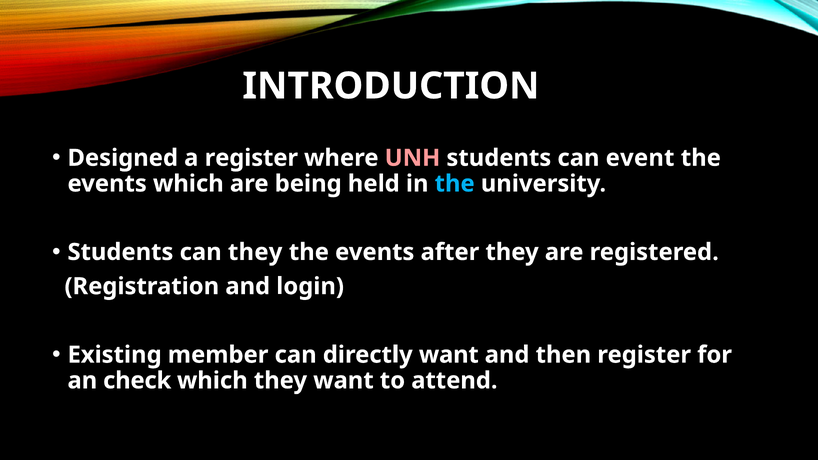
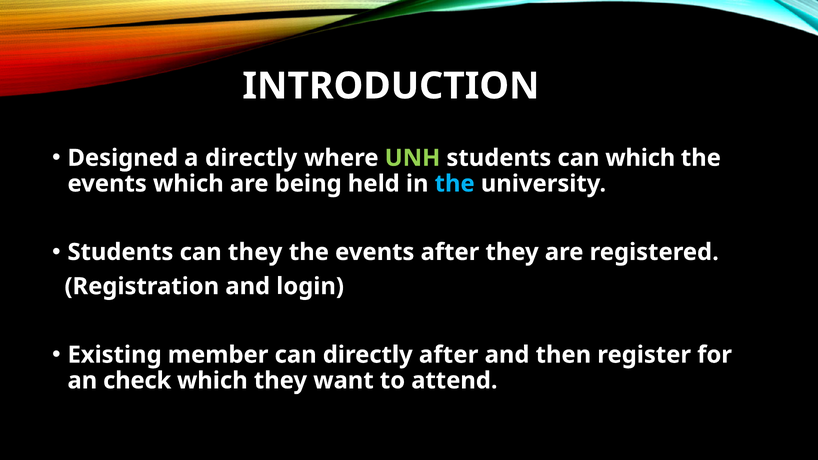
a register: register -> directly (251, 158)
UNH colour: pink -> light green (413, 158)
can event: event -> which (640, 158)
directly want: want -> after (449, 355)
